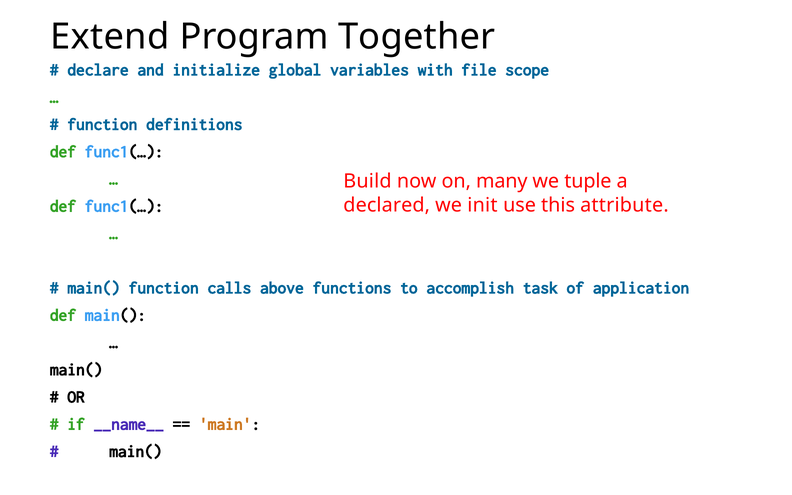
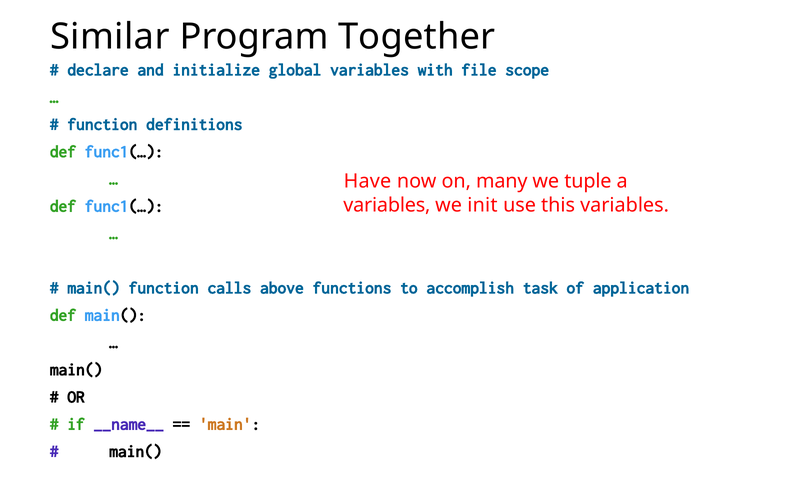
Extend: Extend -> Similar (110, 37)
Build: Build -> Have (367, 181)
declared: declared -> variables (387, 205)
this attribute: attribute -> variables (625, 205)
